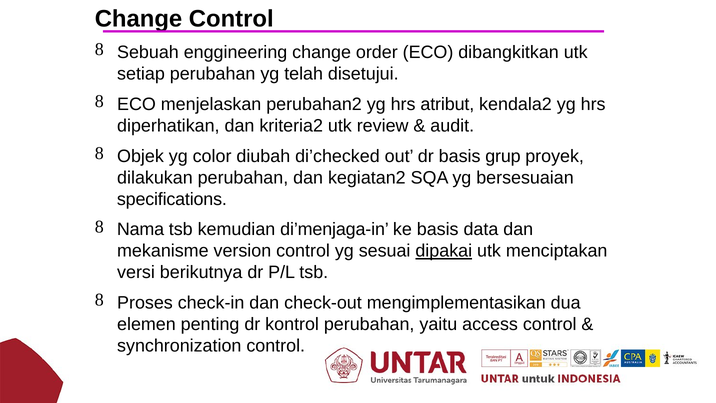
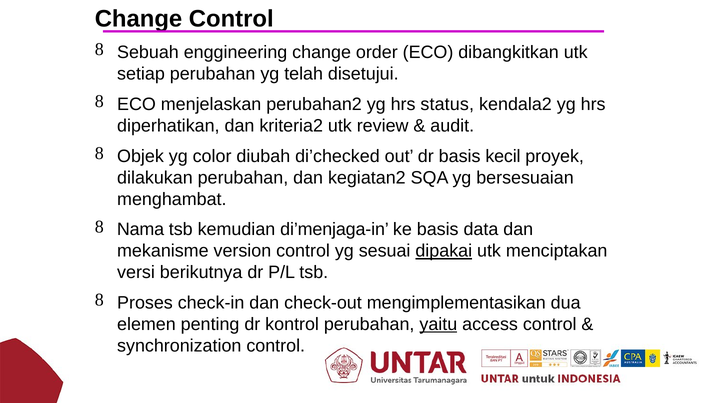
atribut: atribut -> status (447, 104)
grup: grup -> kecil (503, 156)
specifications: specifications -> menghambat (172, 199)
yaitu underline: none -> present (438, 324)
